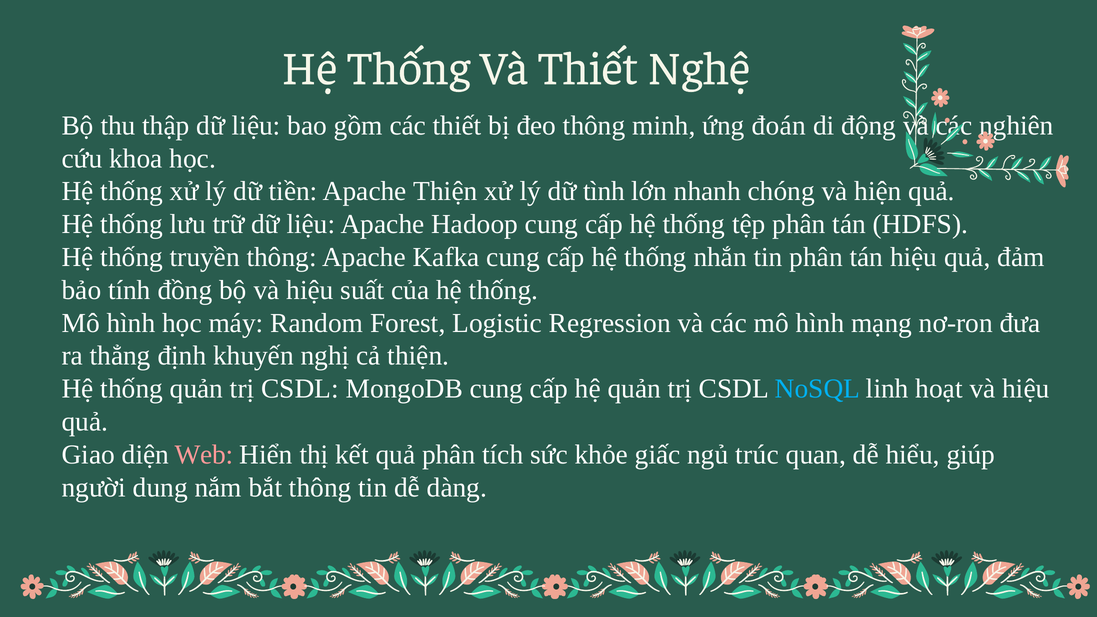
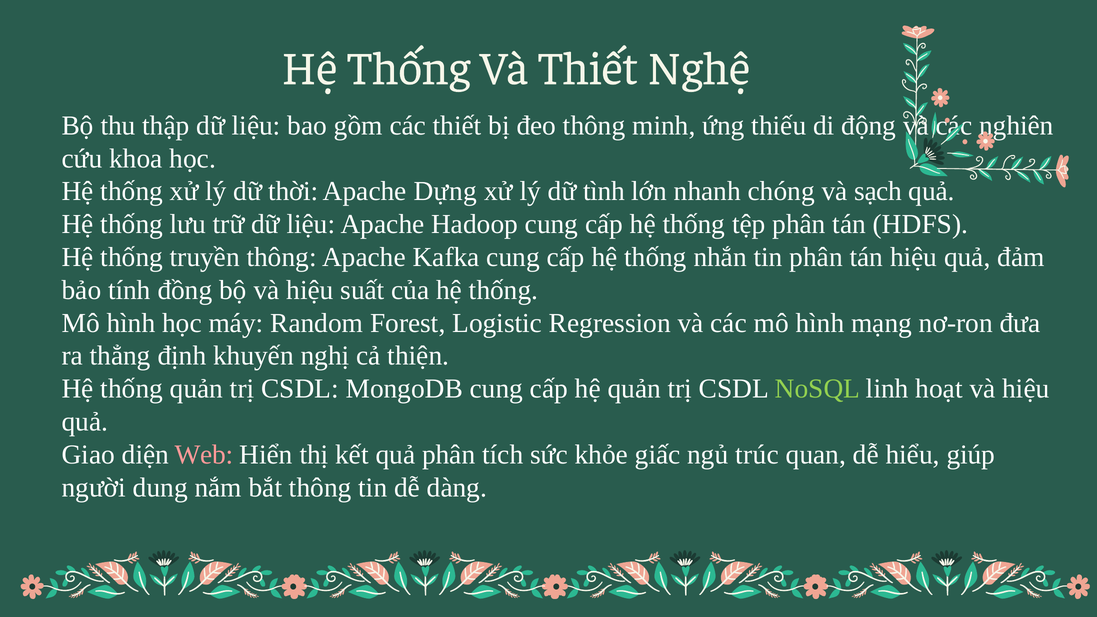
đoán: đoán -> thiếu (779, 126)
tiền: tiền -> thời (293, 191)
Apache Thiện: Thiện -> Dựng (445, 191)
hiện: hiện -> sạch (878, 191)
NoSQL colour: light blue -> light green (817, 389)
